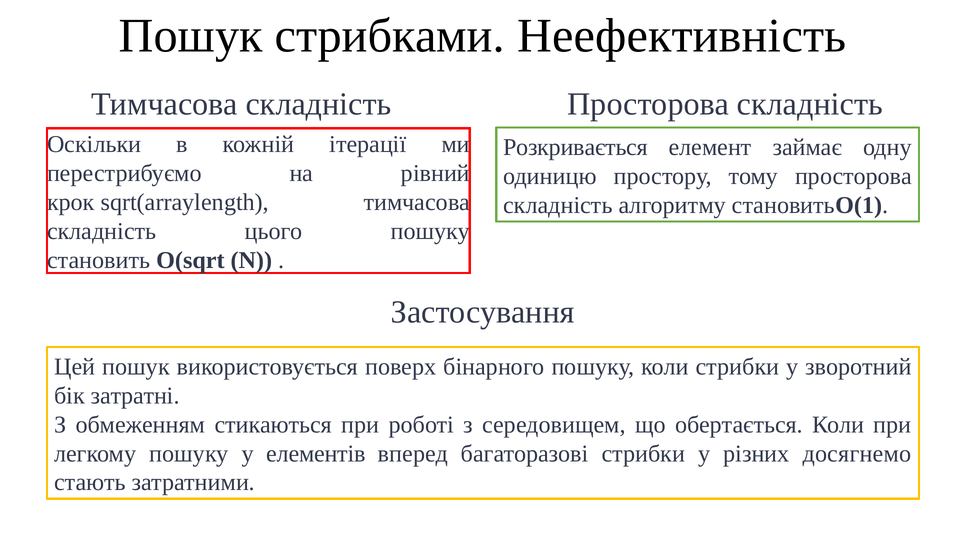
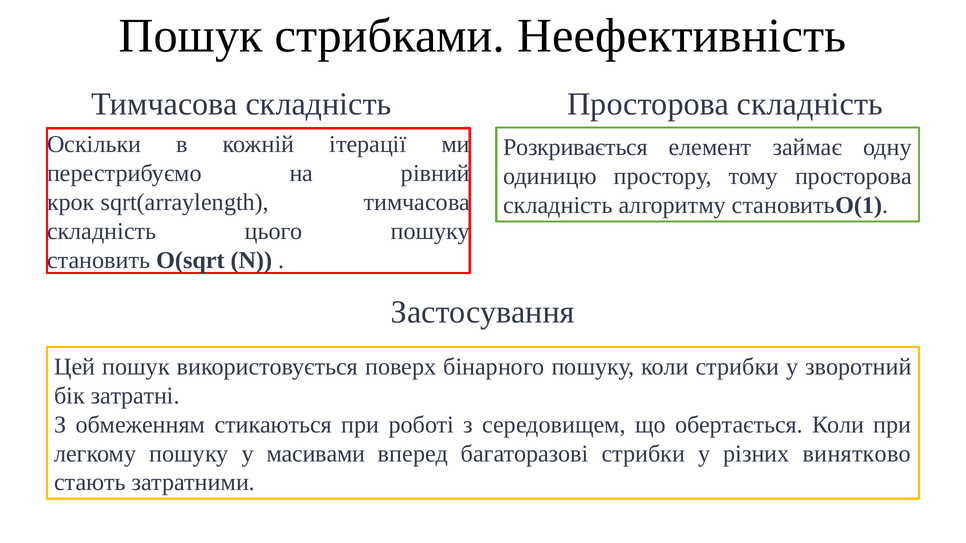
елементів: елементів -> масивами (316, 454)
досягнемо: досягнемо -> винятково (857, 454)
